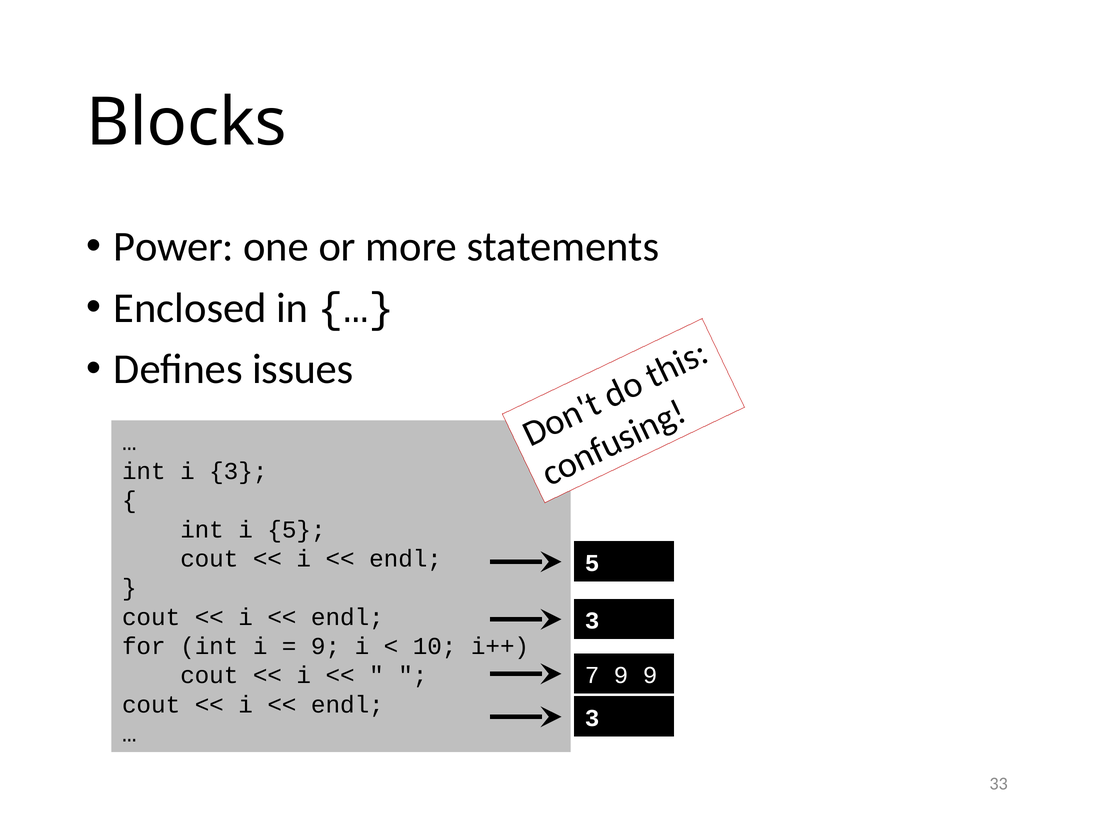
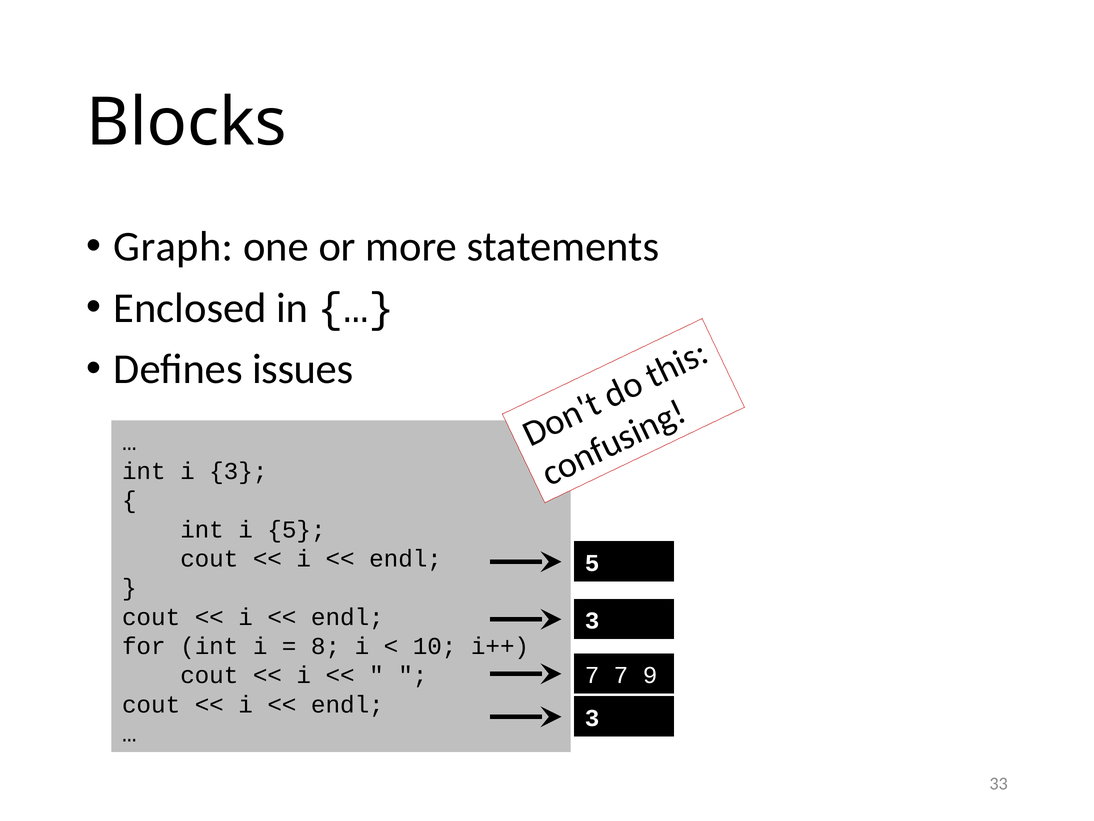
Power: Power -> Graph (173, 247)
9: 9 -> 8 (326, 646)
7 9: 9 -> 7 (621, 675)
